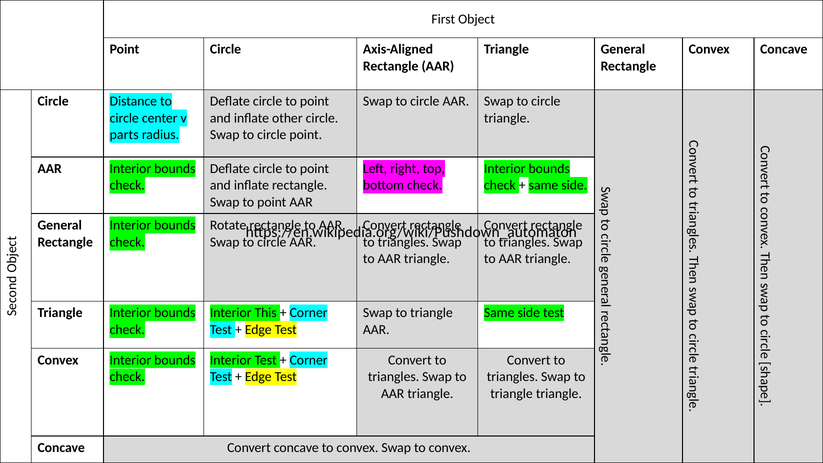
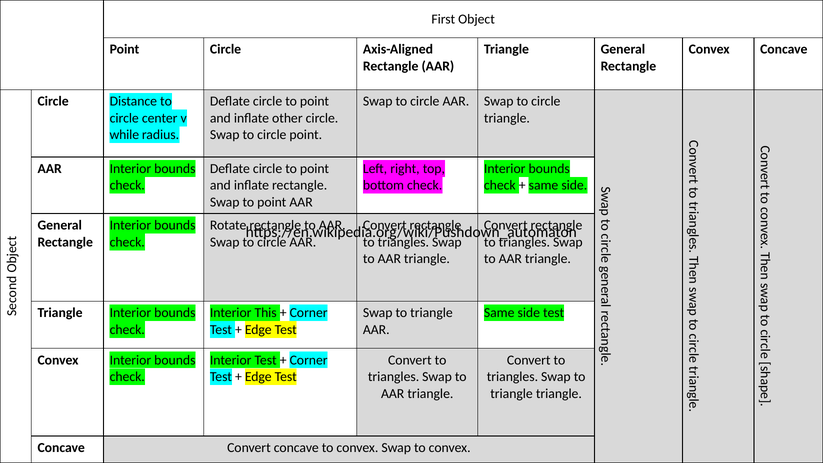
parts: parts -> while (124, 135)
